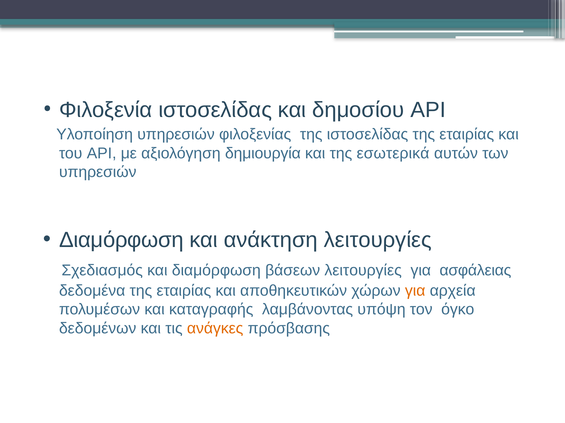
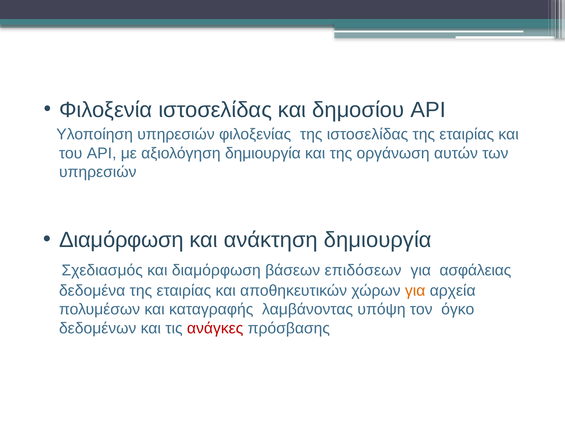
εσωτερικά: εσωτερικά -> οργάνωση (393, 154)
ανάκτηση λειτουργίες: λειτουργίες -> δημιουργία (378, 240)
βάσεων λειτουργίες: λειτουργίες -> επιδόσεων (363, 271)
ανάγκες colour: orange -> red (215, 329)
